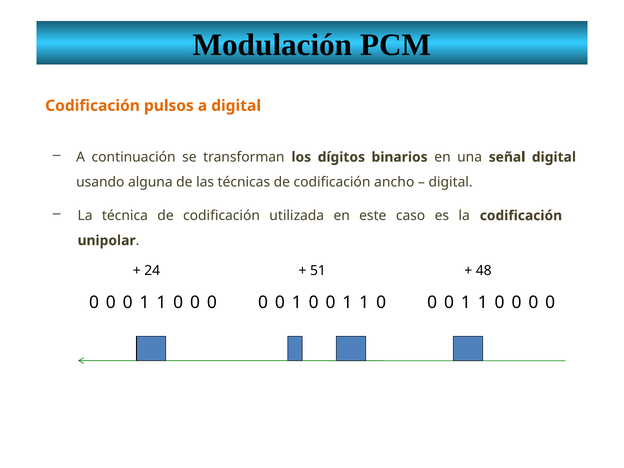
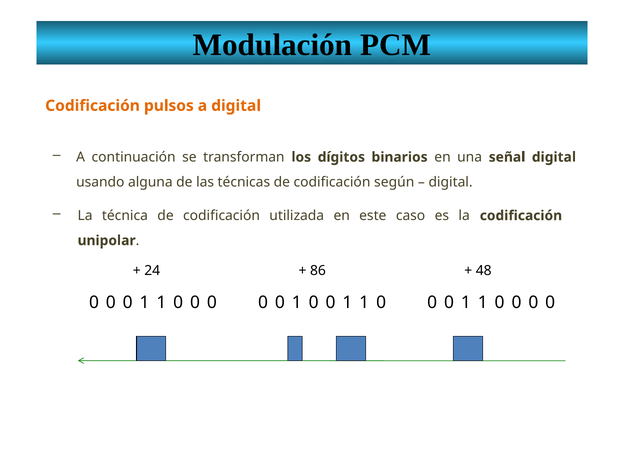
ancho: ancho -> según (394, 182)
51: 51 -> 86 (318, 271)
